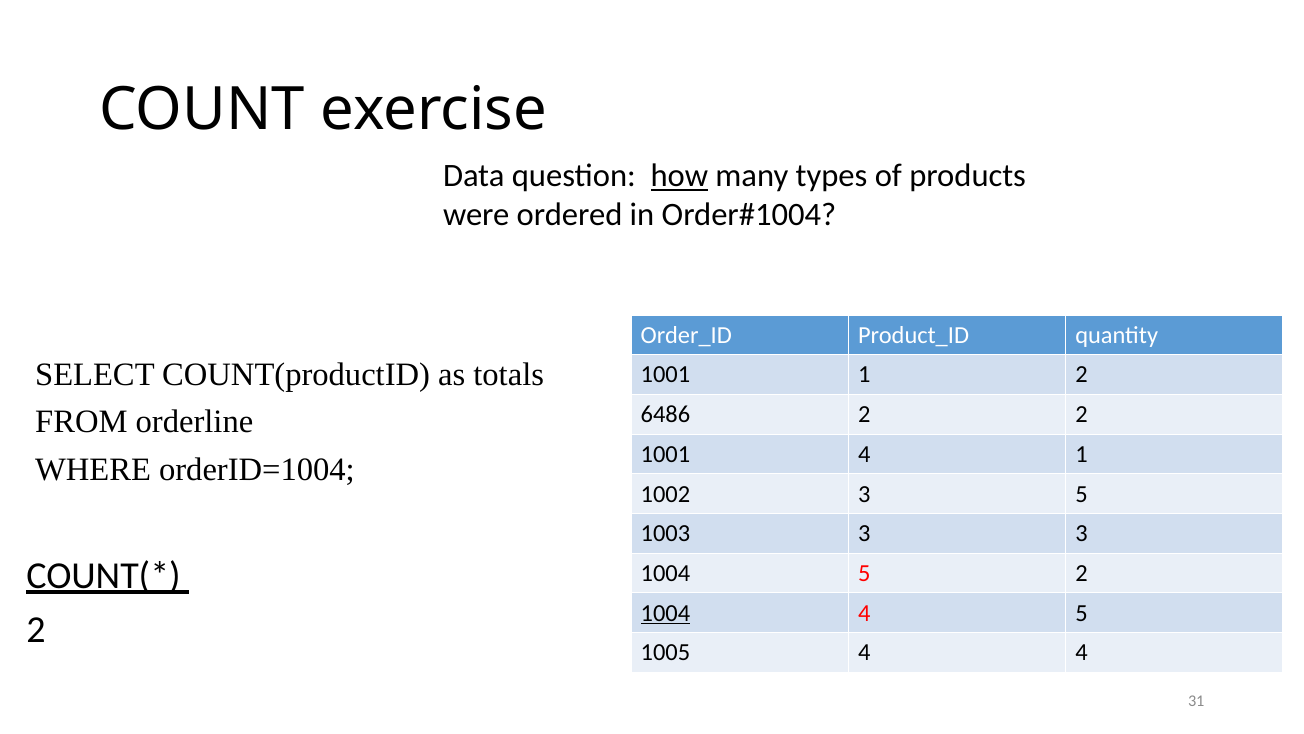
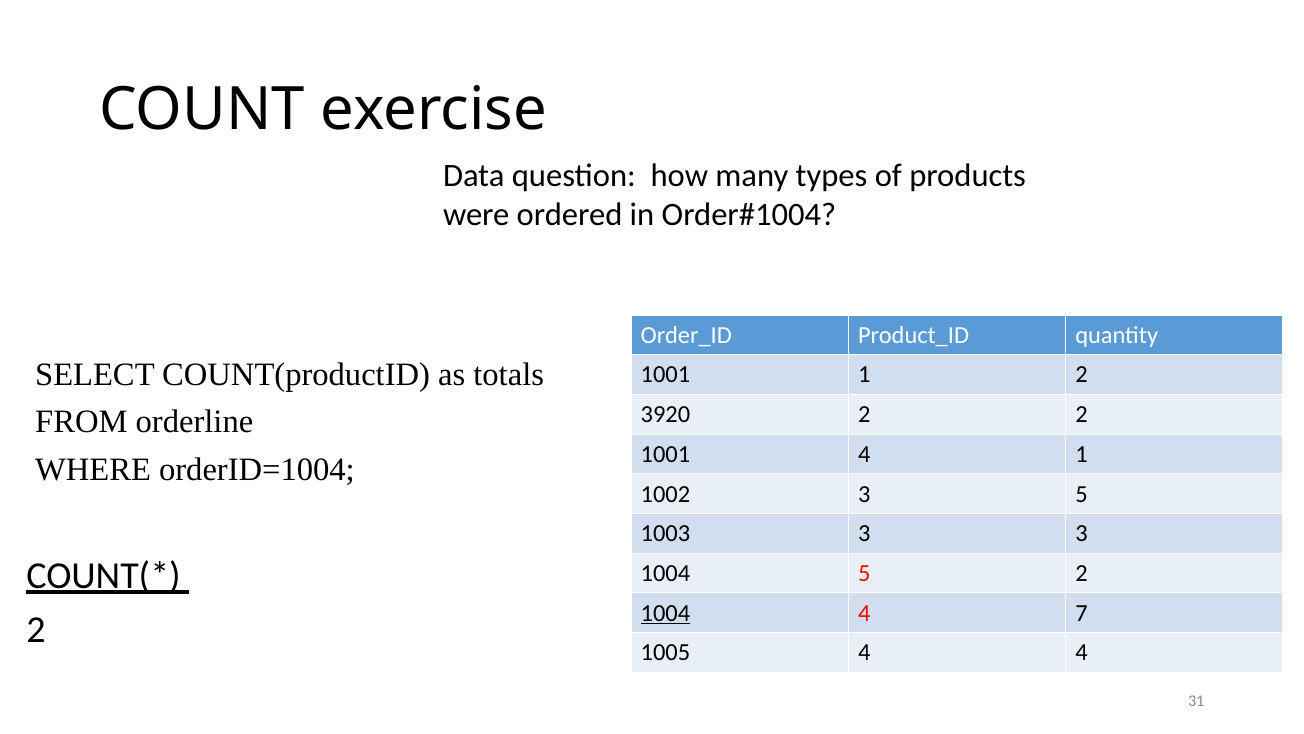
how underline: present -> none (679, 176)
6486: 6486 -> 3920 (665, 414)
4 5: 5 -> 7 (1082, 613)
